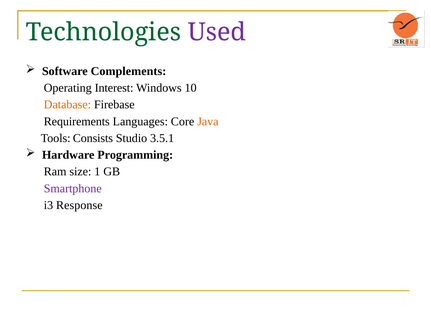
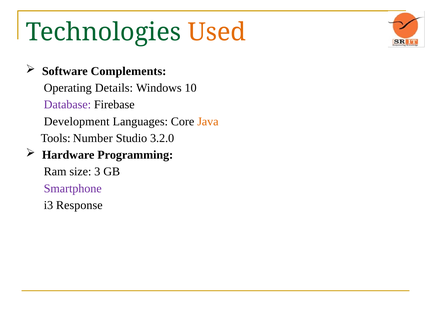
Used colour: purple -> orange (217, 32)
Interest: Interest -> Details (114, 88)
Database colour: orange -> purple (67, 105)
Requirements: Requirements -> Development (77, 122)
Consists: Consists -> Number (93, 138)
3.5.1: 3.5.1 -> 3.2.0 (162, 138)
1: 1 -> 3 (97, 172)
